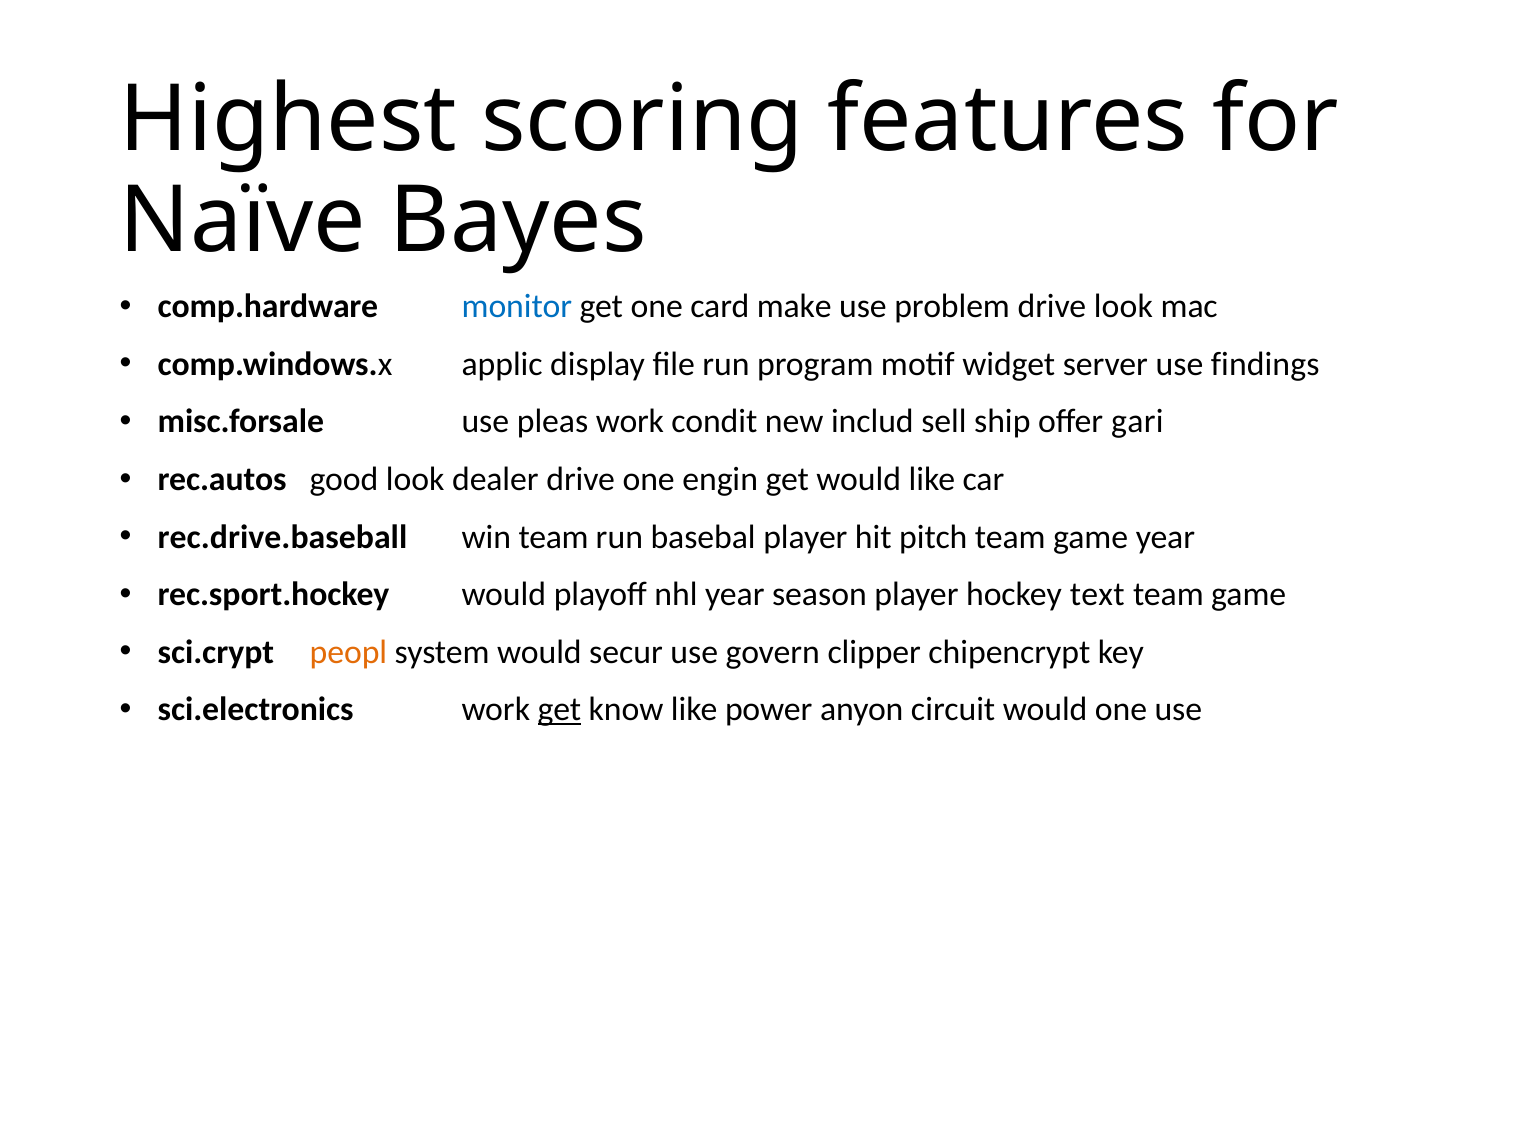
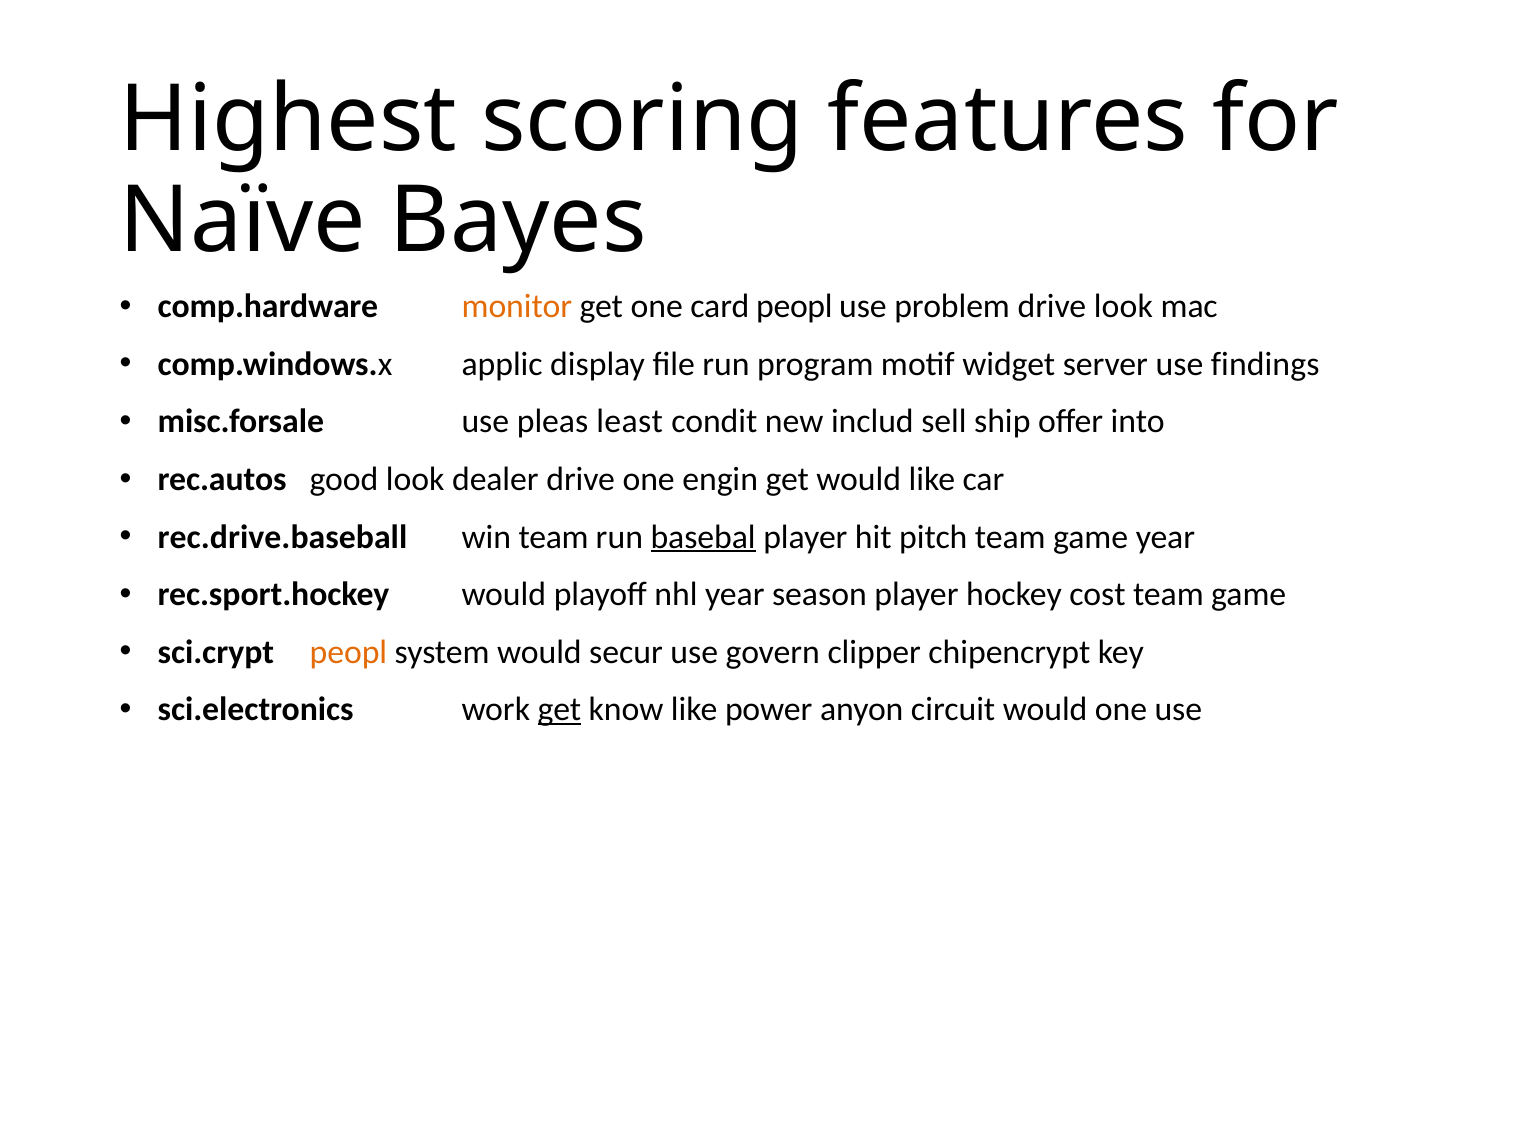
monitor colour: blue -> orange (517, 307)
card make: make -> peopl (794, 307)
pleas work: work -> least (630, 422)
gari: gari -> into (1138, 422)
basebal underline: none -> present (703, 537)
text: text -> cost (1097, 594)
